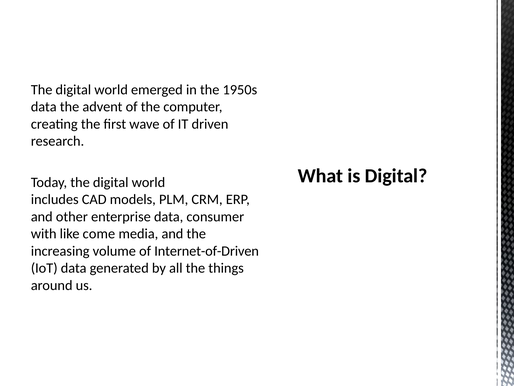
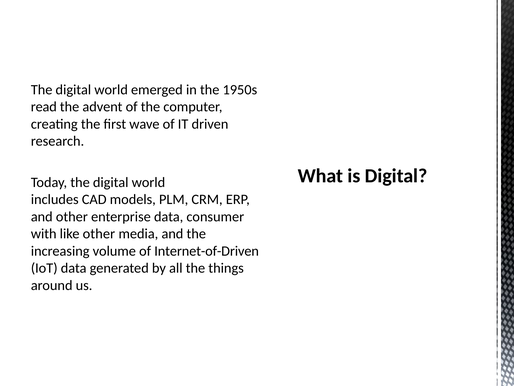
data: data -> read (44, 107)
like come: come -> other (99, 234)
